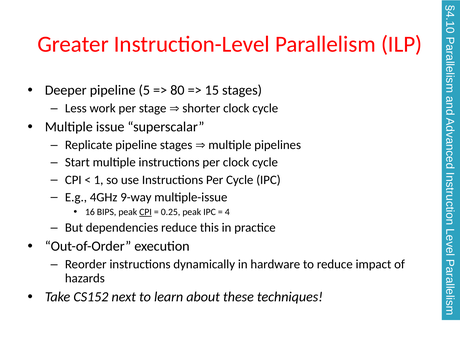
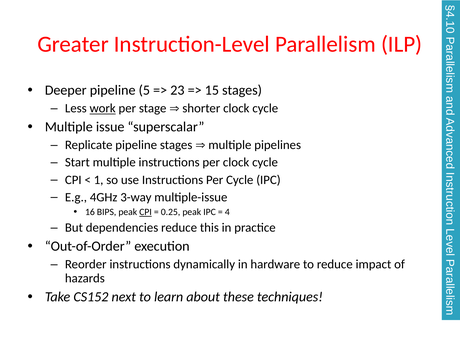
80: 80 -> 23 (177, 90)
work underline: none -> present (103, 108)
9-way: 9-way -> 3-way (136, 197)
